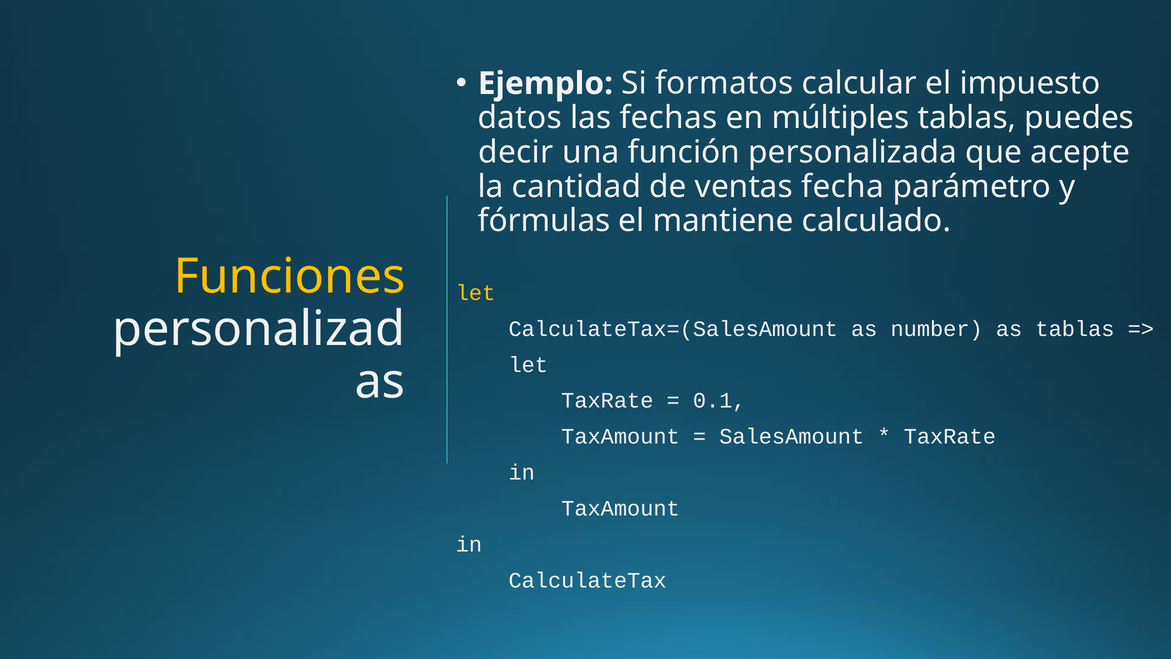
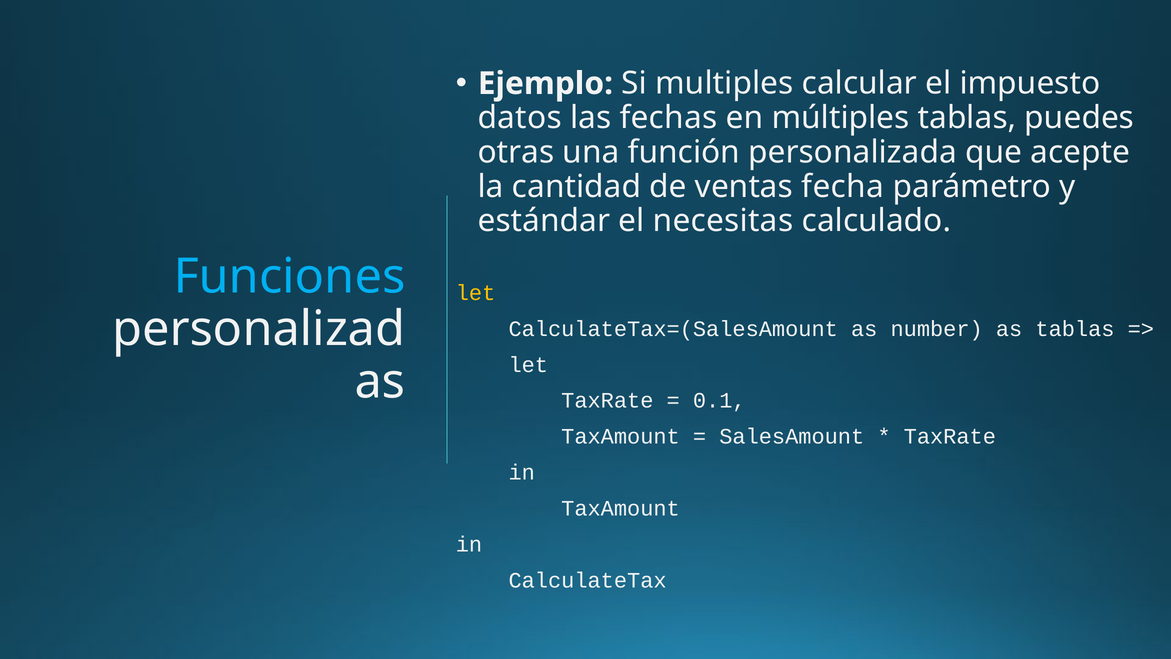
formatos: formatos -> multiples (724, 83)
decir: decir -> otras (516, 152)
fórmulas: fórmulas -> estándar (544, 221)
mantiene: mantiene -> necesitas (723, 221)
Funciones colour: yellow -> light blue (289, 276)
